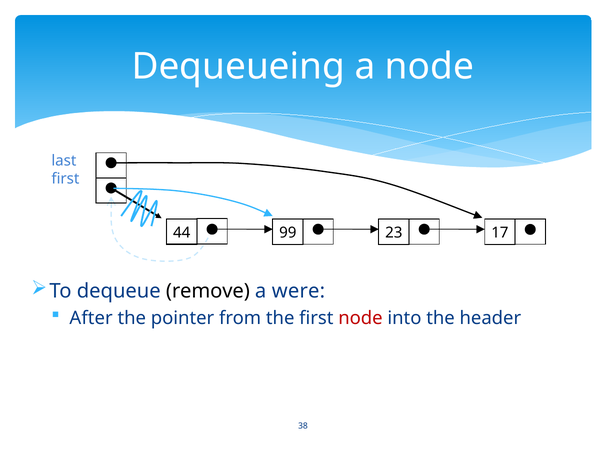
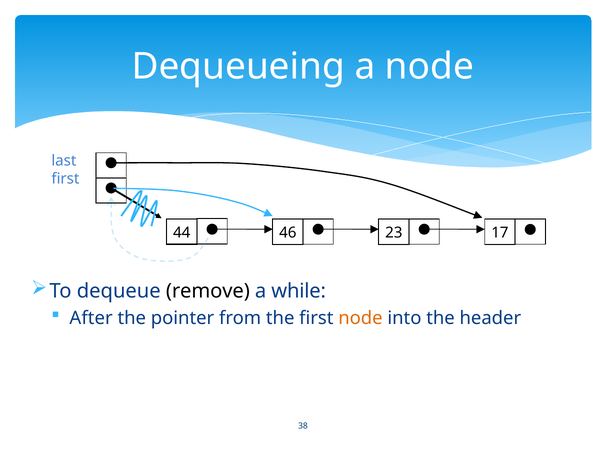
99: 99 -> 46 (288, 233)
were: were -> while (299, 291)
node colour: red -> orange (360, 318)
